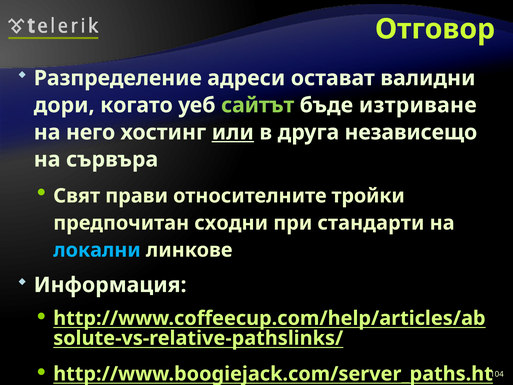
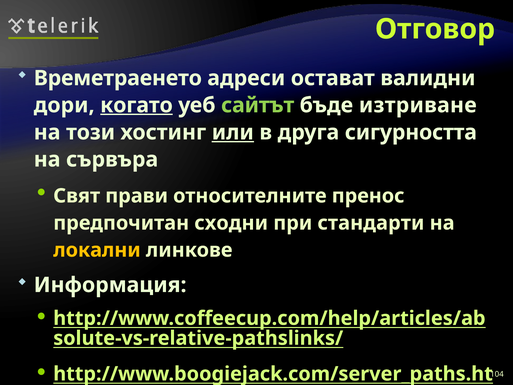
Разпределение: Разпределение -> Времетраенето (118, 78)
когато underline: none -> present (136, 105)
него: него -> този (91, 132)
независещо: независещо -> сигурността (411, 132)
тройки: тройки -> пренос (368, 196)
локални colour: light blue -> yellow (97, 250)
